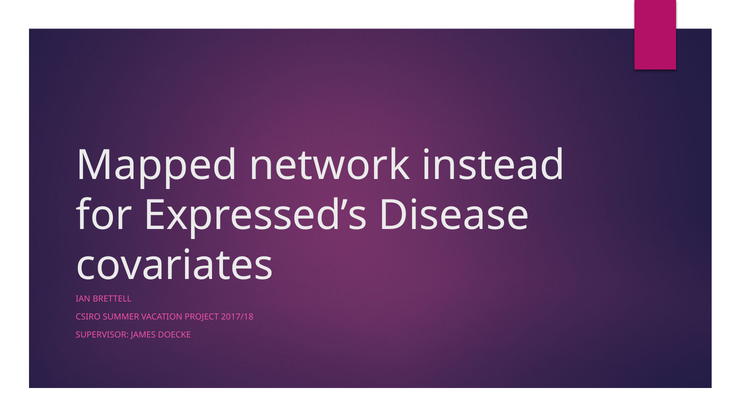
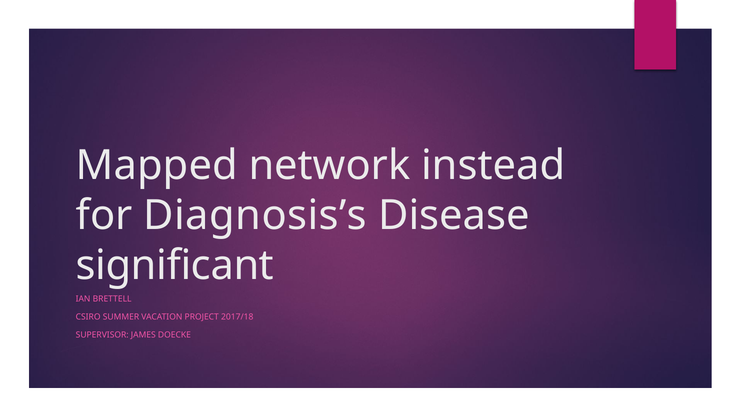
Expressed’s: Expressed’s -> Diagnosis’s (255, 215)
covariates: covariates -> significant (175, 265)
